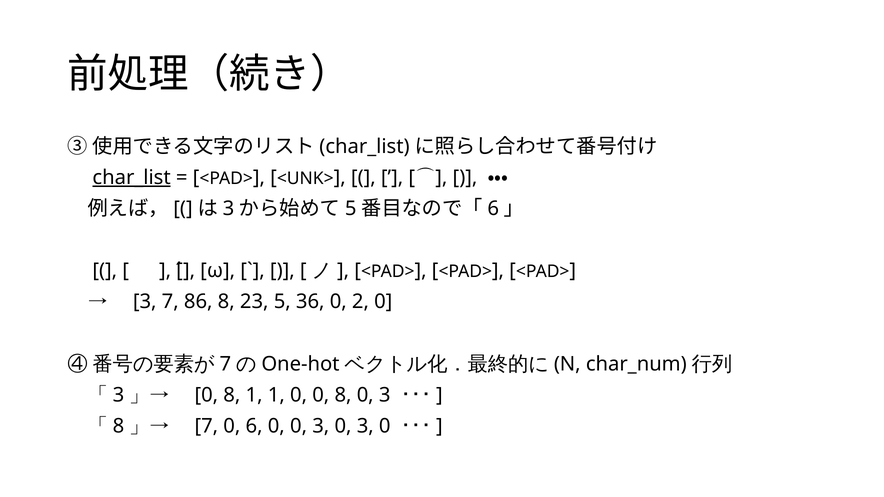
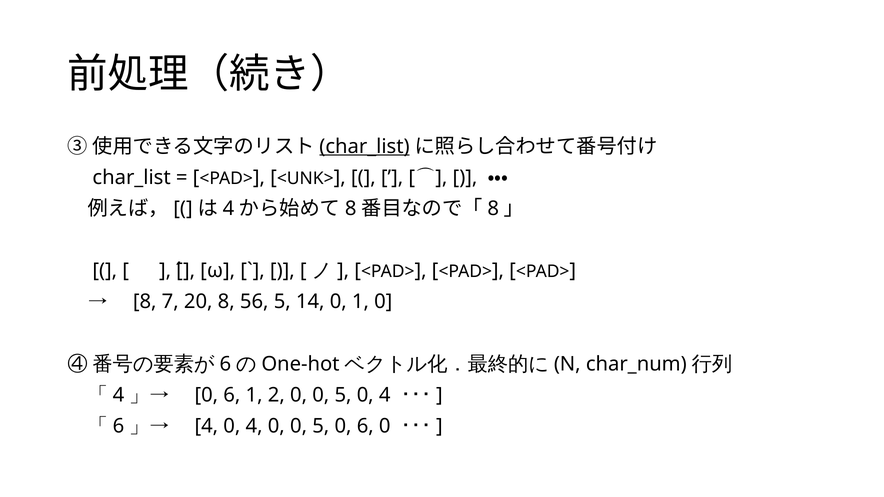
char_list underline: none -> present (364, 146)
char_list underline: present -> none (132, 178)
3: 3 -> 4 (228, 209)
5: 5 -> 8 (351, 209)
6: 6 -> 8 (493, 209)
3: 3 -> 8 (145, 302)
86: 86 -> 20 (198, 302)
23: 23 -> 56 (254, 302)
36: 36 -> 14 (310, 302)
0 2: 2 -> 1 (360, 302)
7: 7 -> 6 (225, 364)
3: 3 -> 4 (118, 395)
8: 8 -> 6 (232, 395)
1 1: 1 -> 2 (276, 395)
8: 8 -> 5 (343, 395)
3: 3 -> 4 (385, 395)
8: 8 -> 6 (118, 426)
7: 7 -> 4 (206, 426)
6: 6 -> 4 (254, 426)
3: 3 -> 5 (321, 426)
3: 3 -> 6 (365, 426)
